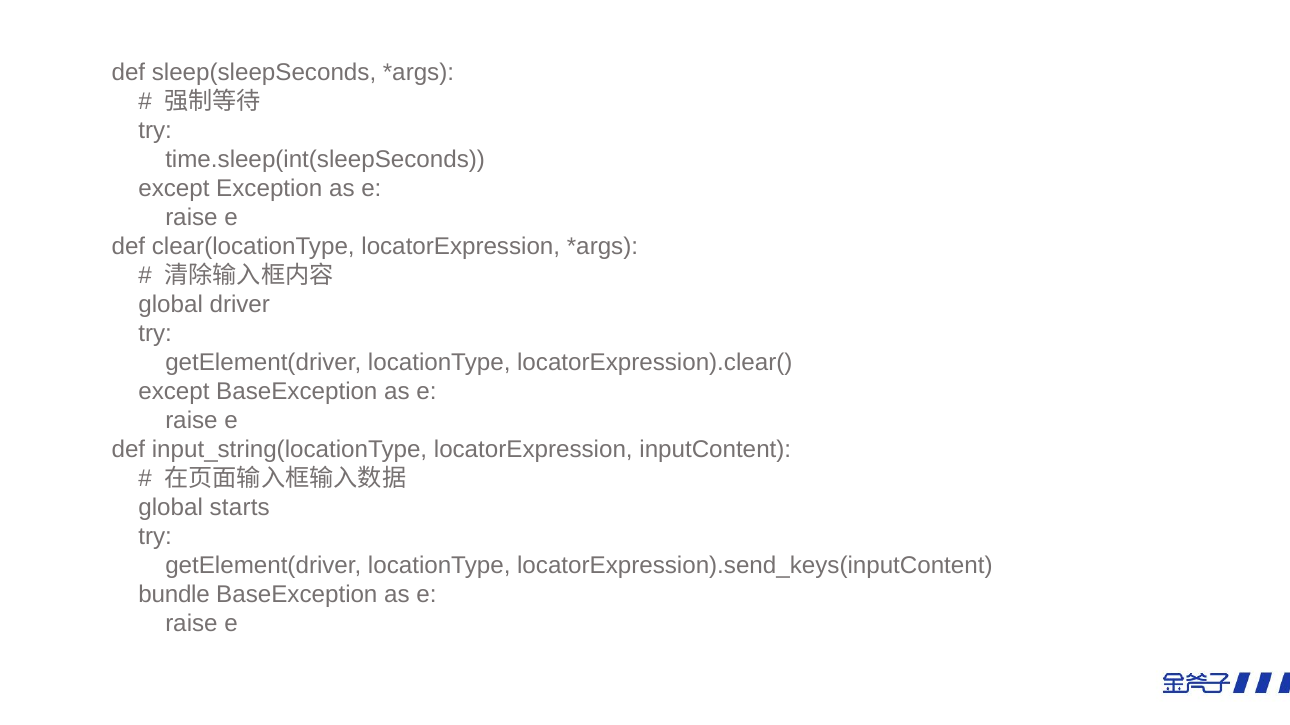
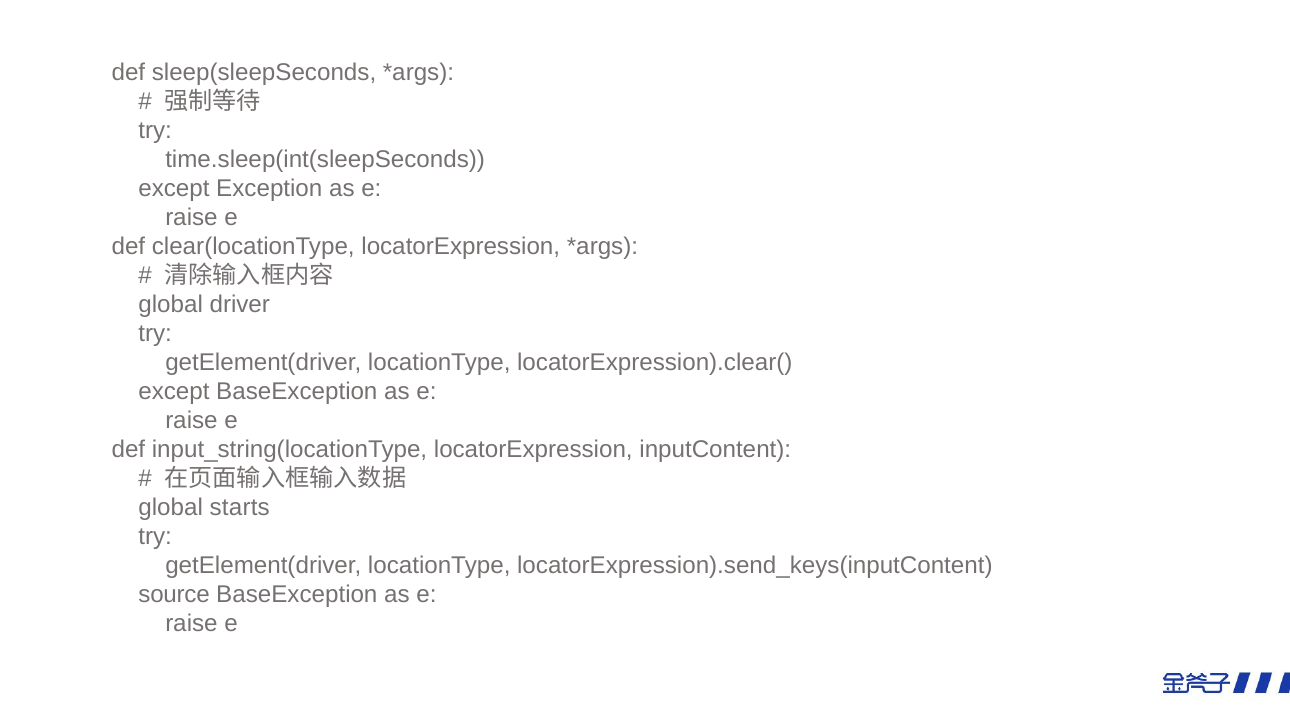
bundle: bundle -> source (174, 595)
